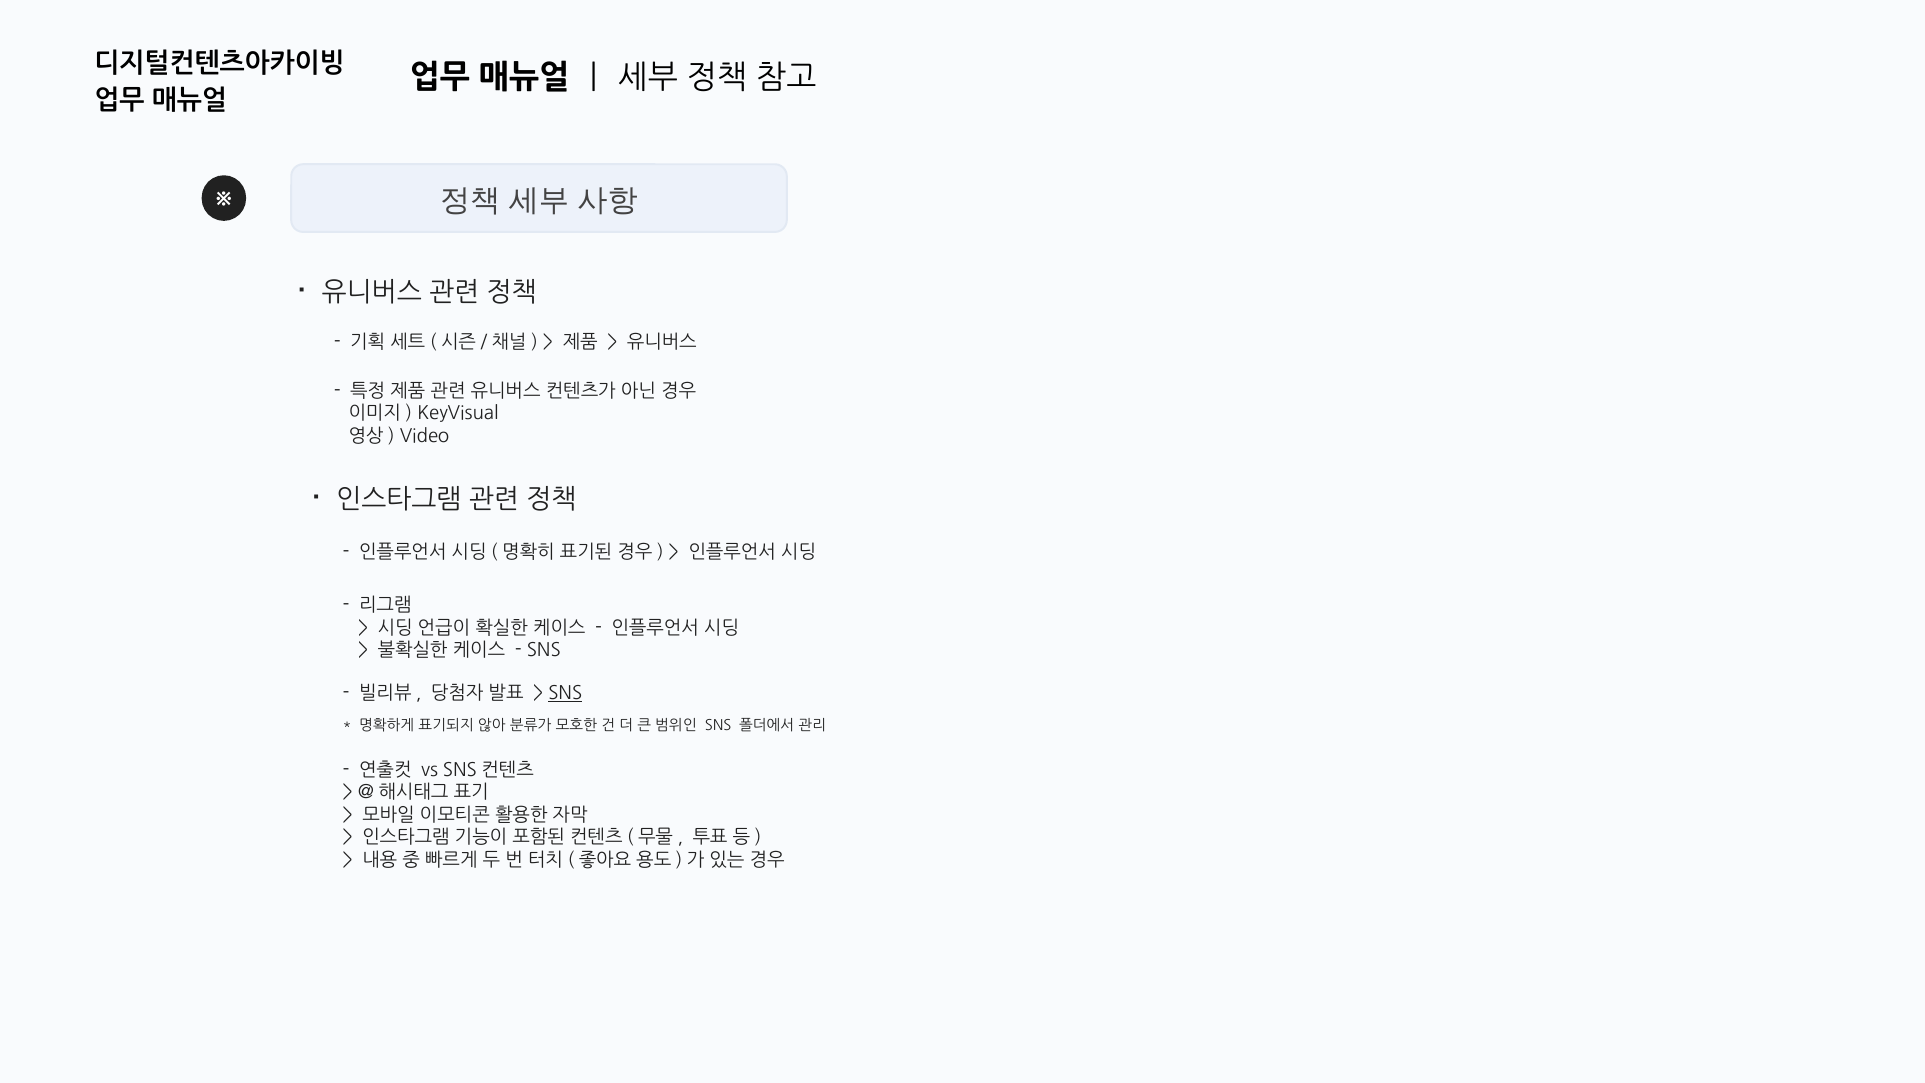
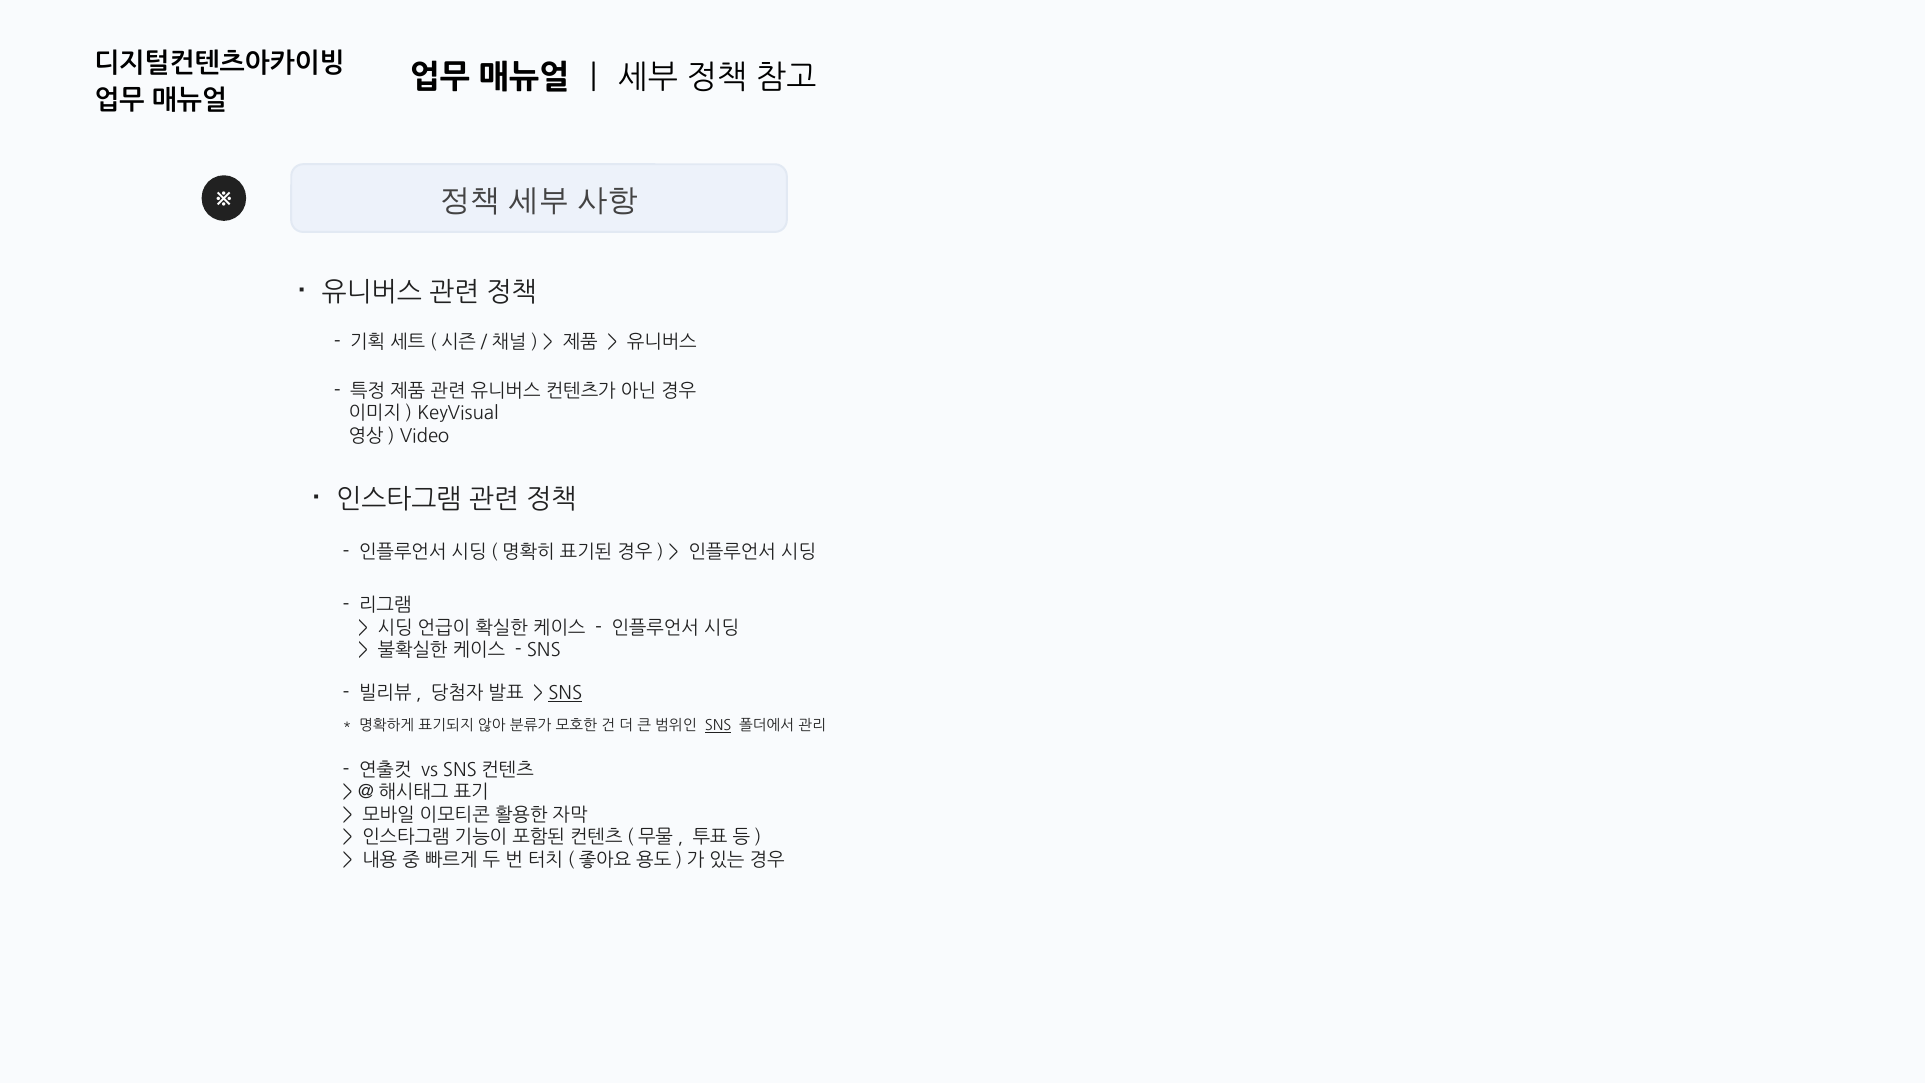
SNS underline: none -> present (718, 726)
